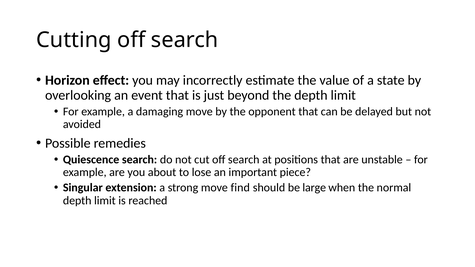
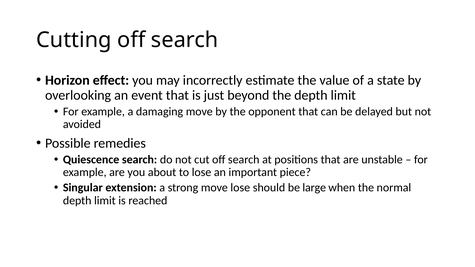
move find: find -> lose (240, 188)
